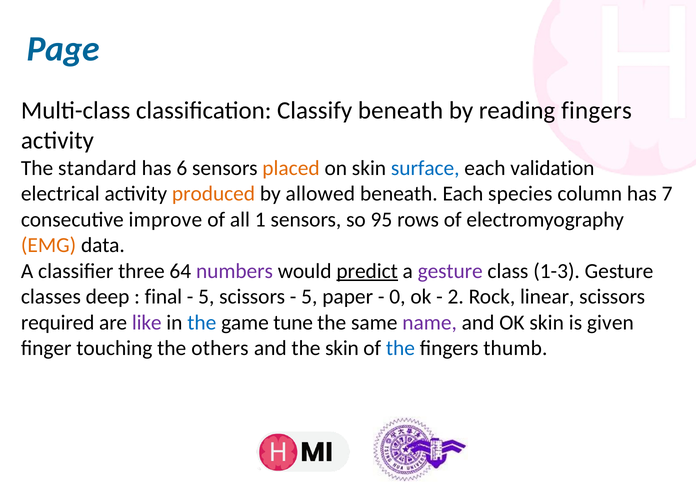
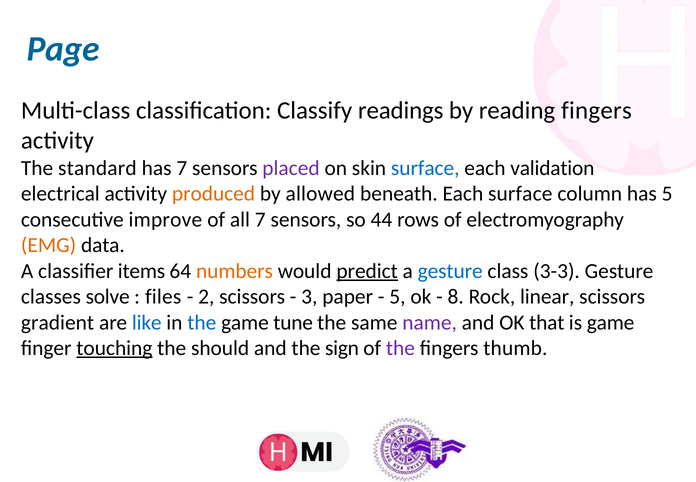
Classify beneath: beneath -> readings (401, 111)
has 6: 6 -> 7 (182, 168)
placed colour: orange -> purple (291, 168)
Each species: species -> surface (520, 194)
has 7: 7 -> 5 (667, 194)
all 1: 1 -> 7 (260, 220)
95: 95 -> 44 (381, 220)
three: three -> items (142, 271)
numbers colour: purple -> orange (234, 271)
gesture colour: purple -> blue (450, 271)
1-3: 1-3 -> 3-3 (557, 271)
deep: deep -> solve (108, 297)
final: final -> files (163, 297)
5: 5 -> 2 (206, 297)
5: 5 -> 3 (309, 297)
0: 0 -> 5 (397, 297)
2: 2 -> 8 (456, 297)
required: required -> gradient (58, 322)
like colour: purple -> blue (147, 322)
OK skin: skin -> that (547, 322)
is given: given -> game (611, 322)
touching underline: none -> present (114, 348)
others: others -> should (220, 348)
the skin: skin -> sign (342, 348)
the colour: blue -> purple (400, 348)
